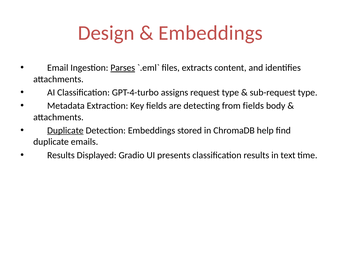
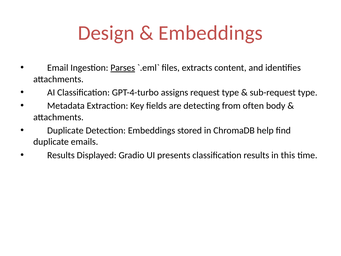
from fields: fields -> often (253, 106)
Duplicate underline: present -> none (65, 130)
text: text -> this (288, 155)
